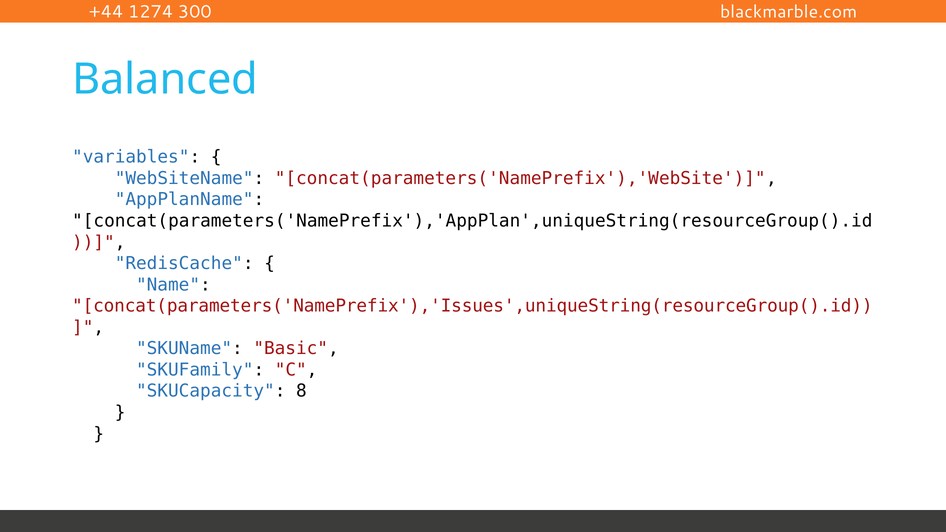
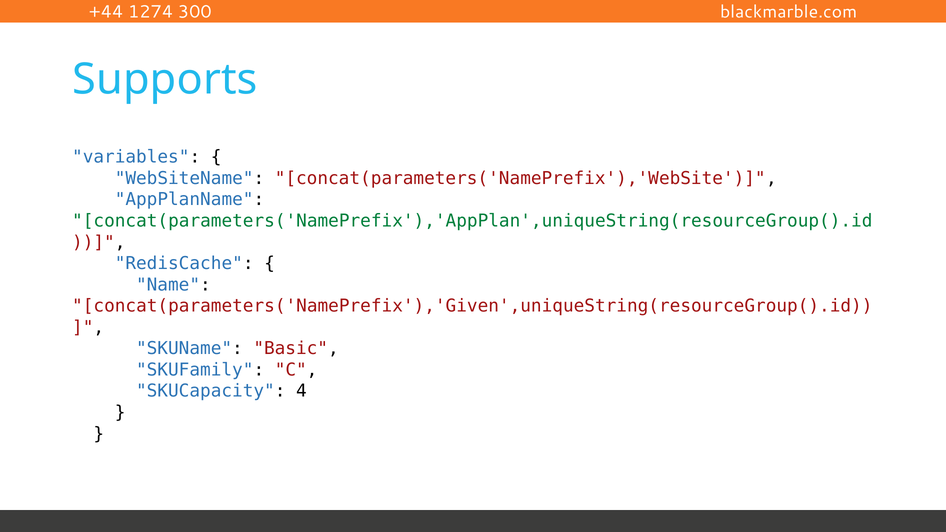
Balanced: Balanced -> Supports (165, 79)
concat(parameters('NamePrefix'),'AppPlan',uniqueString(resourceGroup().id colour: black -> green (472, 221)
concat(parameters('NamePrefix'),'Issues',uniqueString(resourceGroup().id: concat(parameters('NamePrefix'),'Issues',uniqueString(resourceGroup().id -> concat(parameters('NamePrefix'),'Given',uniqueString(resourceGroup().id (472, 306)
8: 8 -> 4 (301, 391)
